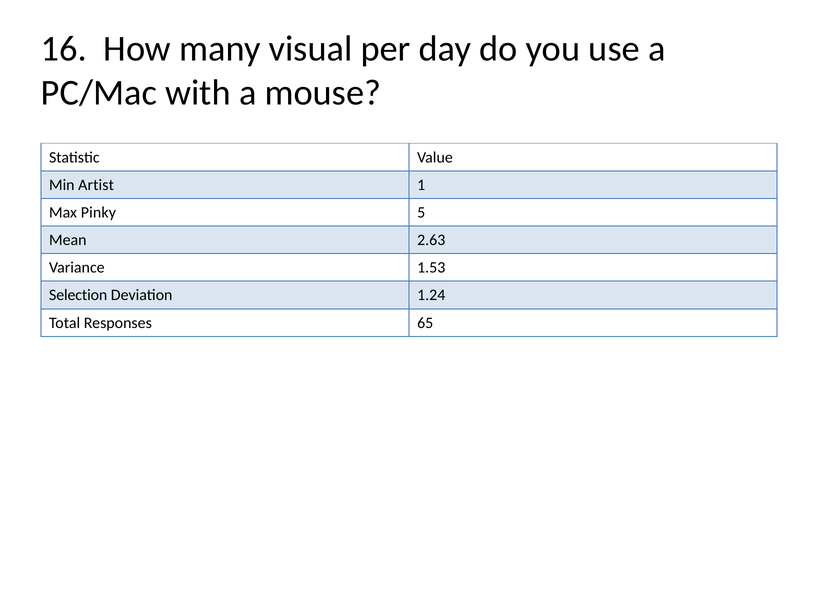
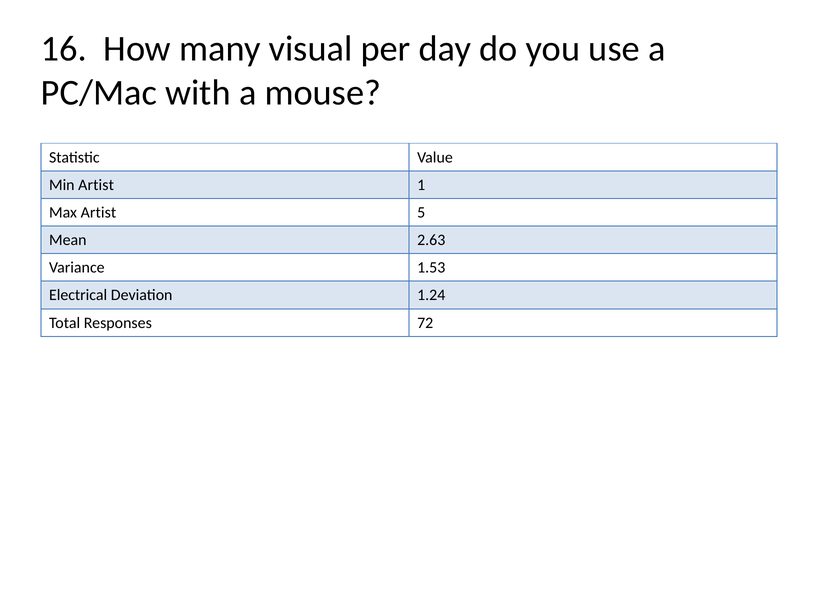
Max Pinky: Pinky -> Artist (98, 212)
Selection: Selection -> Electrical (78, 295)
65: 65 -> 72 (425, 323)
